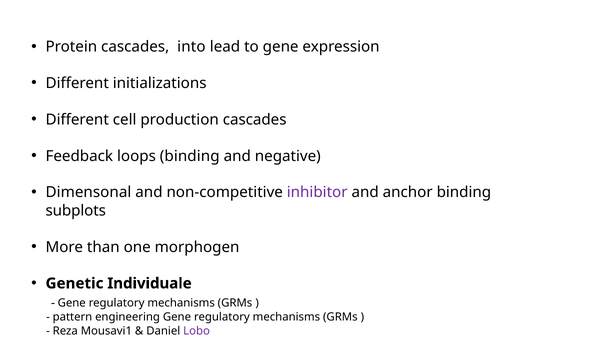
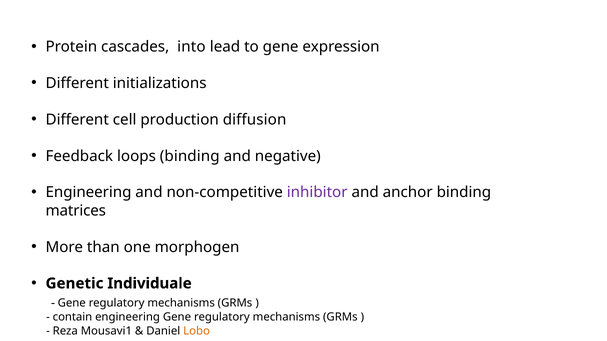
production cascades: cascades -> diffusion (255, 120)
Dimensonal: Dimensonal -> Engineering (89, 193)
subplots: subplots -> matrices (76, 211)
pattern: pattern -> contain (72, 318)
Lobo colour: purple -> orange (197, 331)
